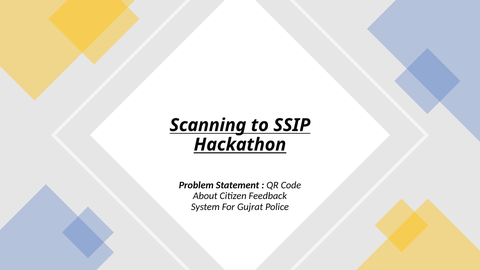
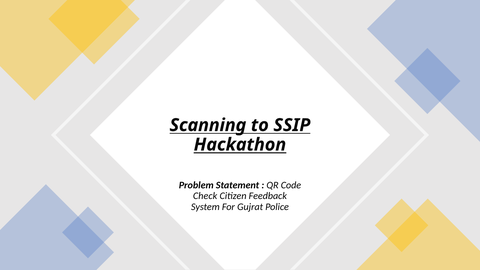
About: About -> Check (205, 196)
